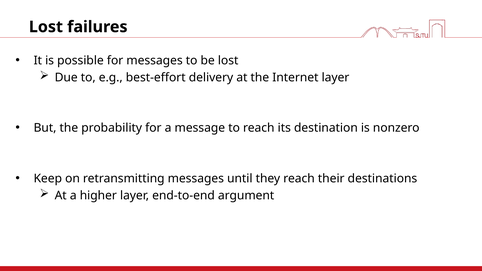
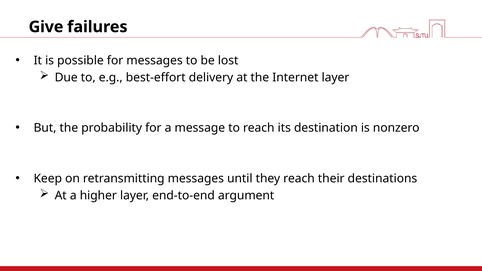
Lost: Lost -> Give (46, 27)
